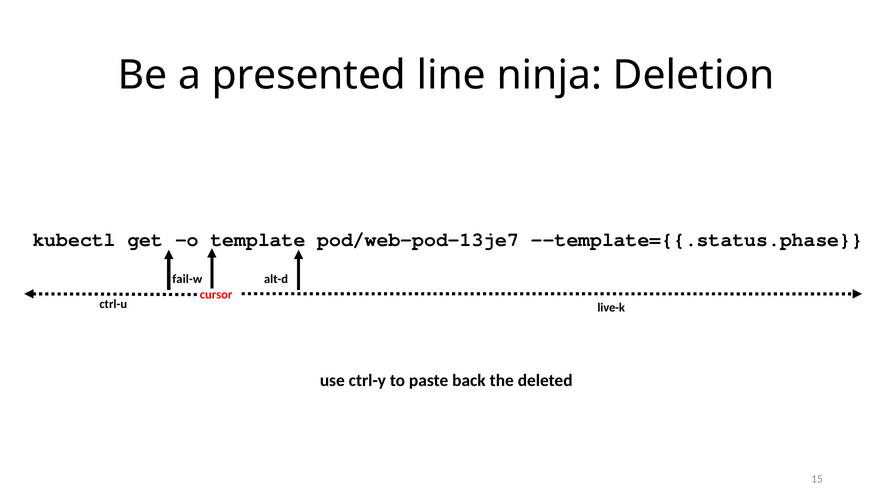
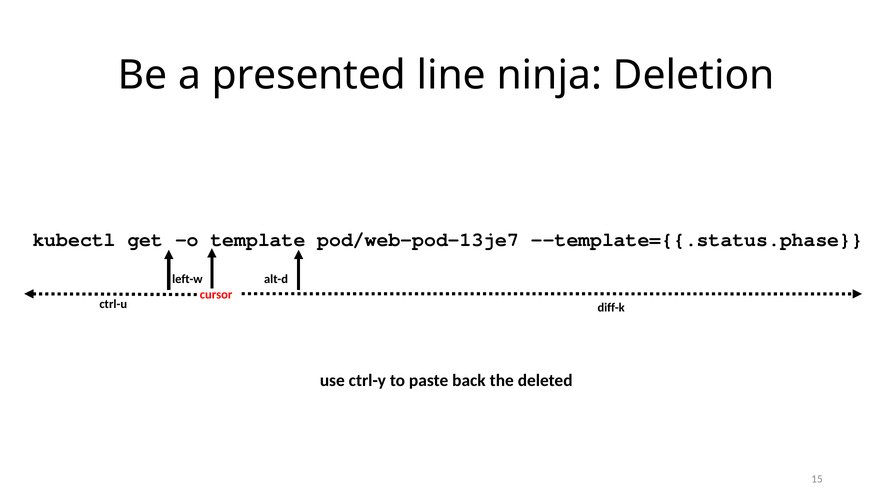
fail-w: fail-w -> left-w (187, 279)
live-k: live-k -> diff-k (611, 308)
